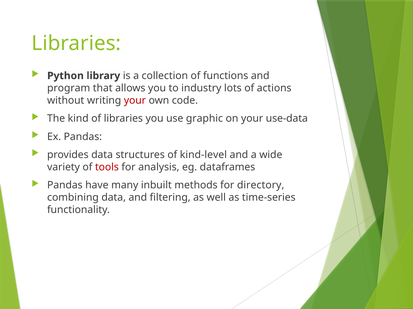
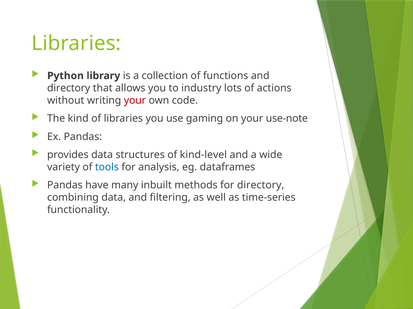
program: program -> directory (69, 88)
graphic: graphic -> gaming (205, 119)
use-data: use-data -> use-note (287, 119)
tools colour: red -> blue (107, 168)
